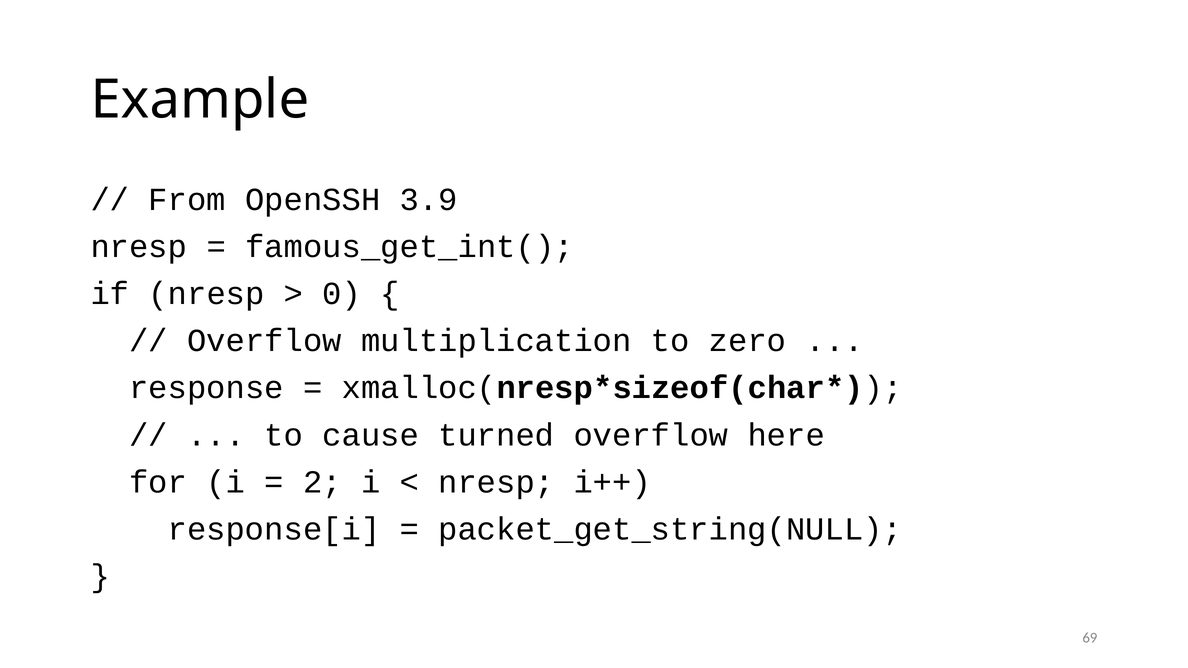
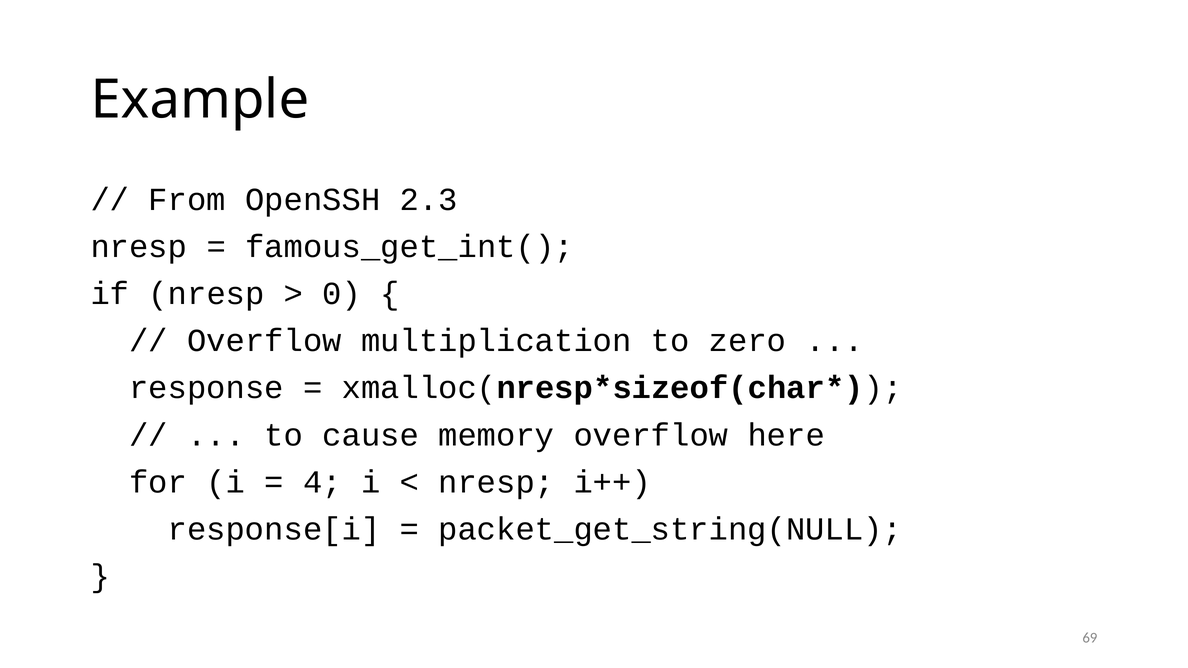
3.9: 3.9 -> 2.3 (429, 200)
turned: turned -> memory (496, 435)
2: 2 -> 4 (322, 482)
